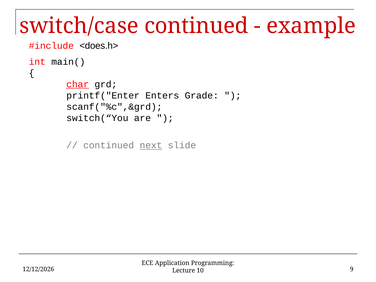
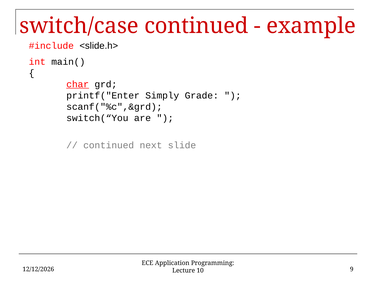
<does.h>: <does.h> -> <slide.h> (99, 46)
Enters: Enters -> Simply (162, 96)
next underline: present -> none (151, 145)
